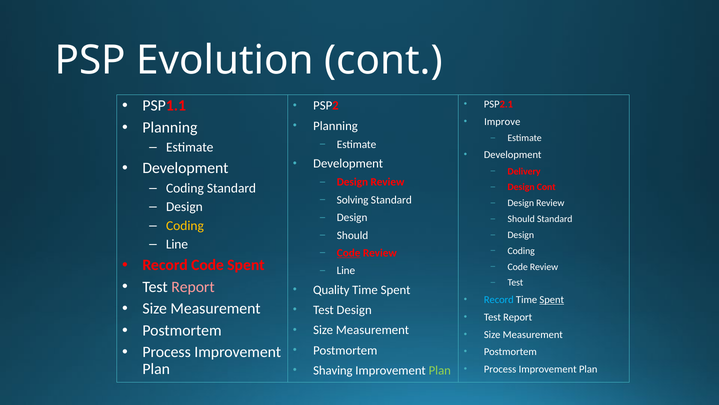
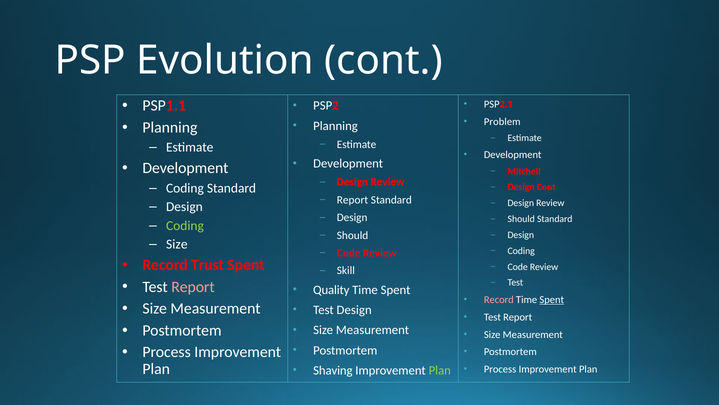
Improve: Improve -> Problem (502, 121)
Delivery: Delivery -> Mitchell (524, 171)
Solving: Solving -> Report (353, 200)
Coding colour: yellow -> light green (185, 225)
Line: Line -> Size (177, 244)
Code underline: present -> none (349, 253)
Record Code: Code -> Trust (208, 265)
Line: Line -> Skill (346, 270)
Record colour: light blue -> pink (499, 299)
